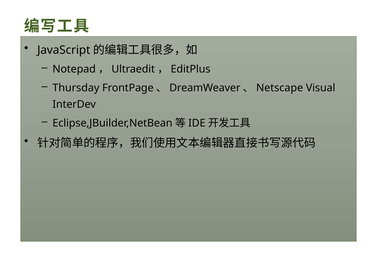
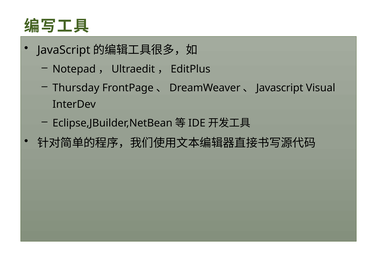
Netscape: Netscape -> Javascript (280, 88)
